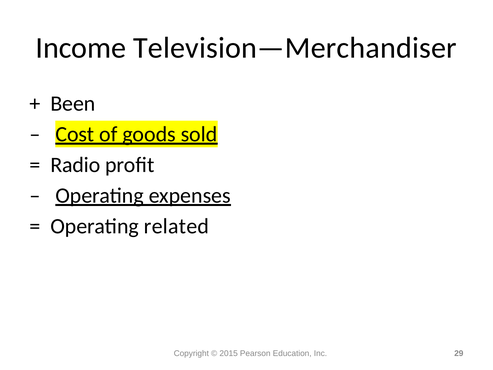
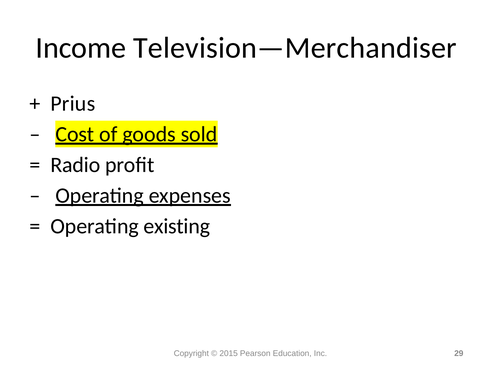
Been: Been -> Prius (73, 103)
related: related -> existing (177, 226)
